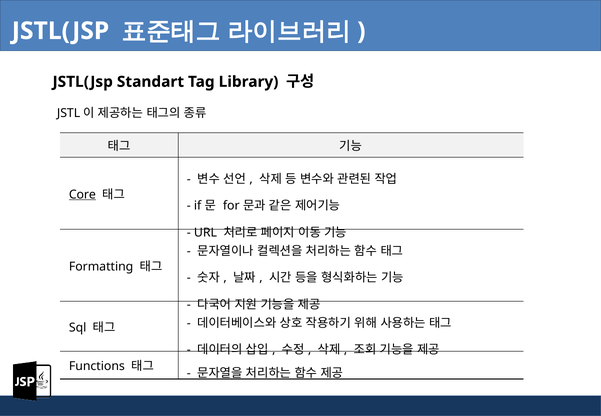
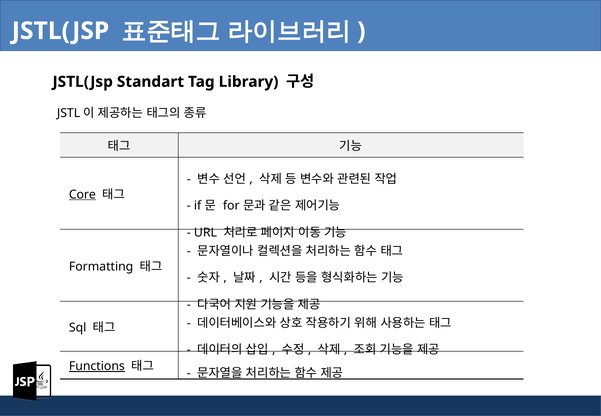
Functions underline: none -> present (97, 366)
